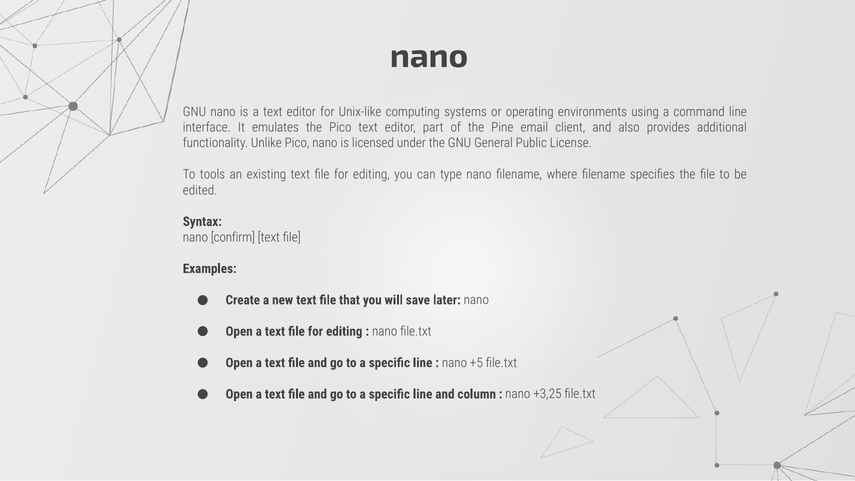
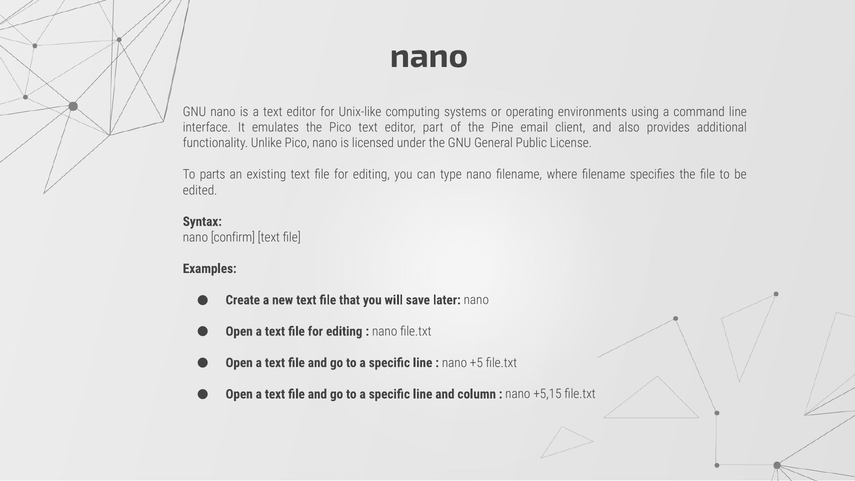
tools: tools -> parts (213, 174)
+3,25: +3,25 -> +5,15 (547, 394)
